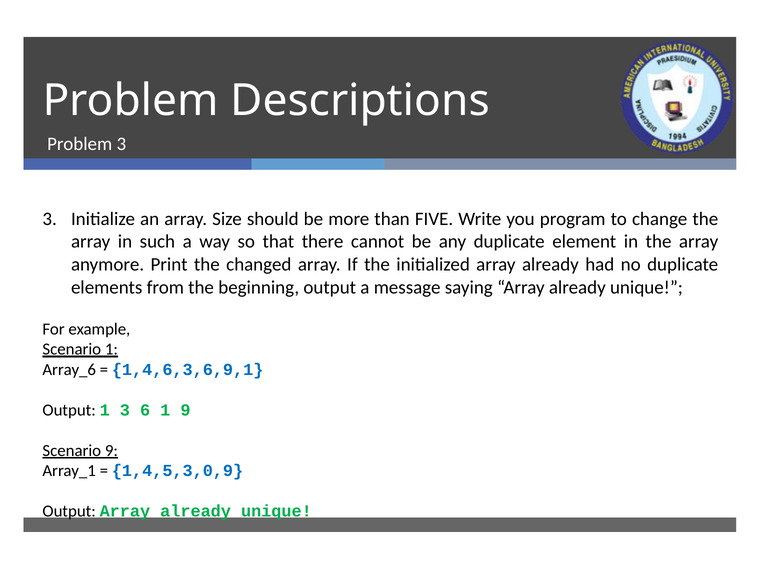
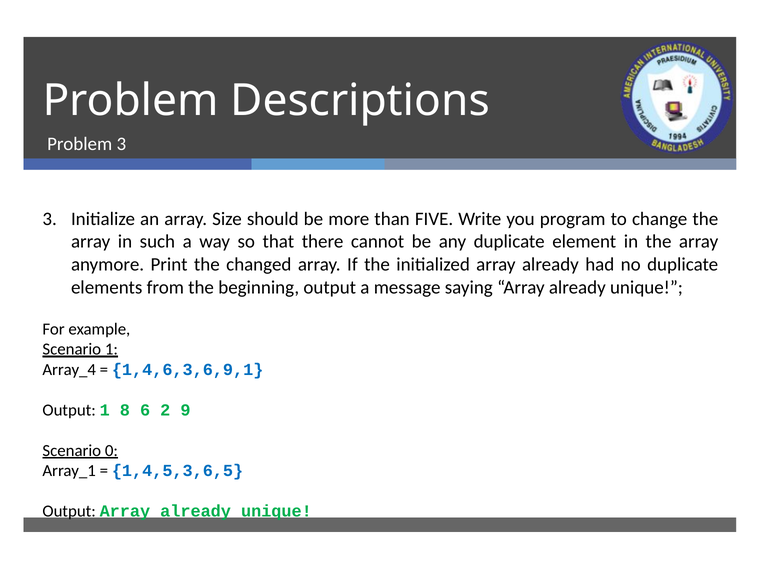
Array_6: Array_6 -> Array_4 (69, 369)
1 3: 3 -> 8 (125, 410)
6 1: 1 -> 2 (165, 410)
Scenario 9: 9 -> 0 (111, 450)
1,4,5,3,0,9: 1,4,5,3,0,9 -> 1,4,5,3,6,5 (178, 471)
